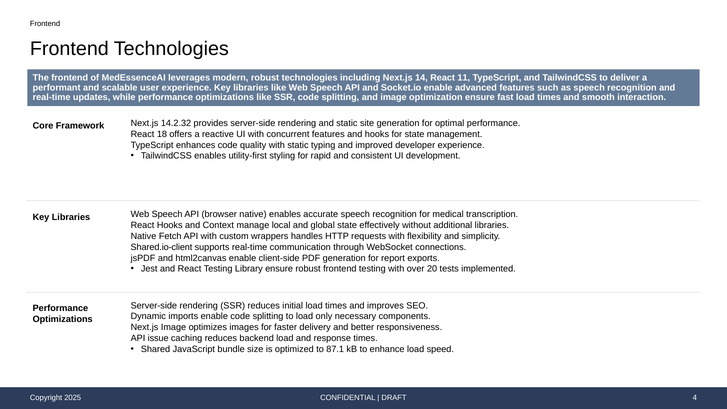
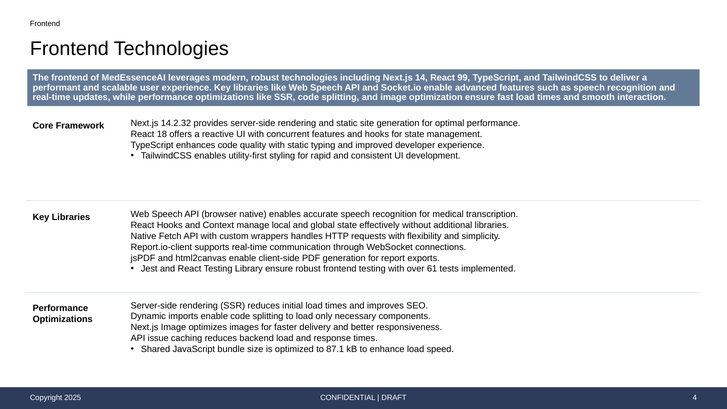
11: 11 -> 99 (464, 78)
Shared.io-client: Shared.io-client -> Report.io-client (161, 247)
20: 20 -> 61 (432, 269)
